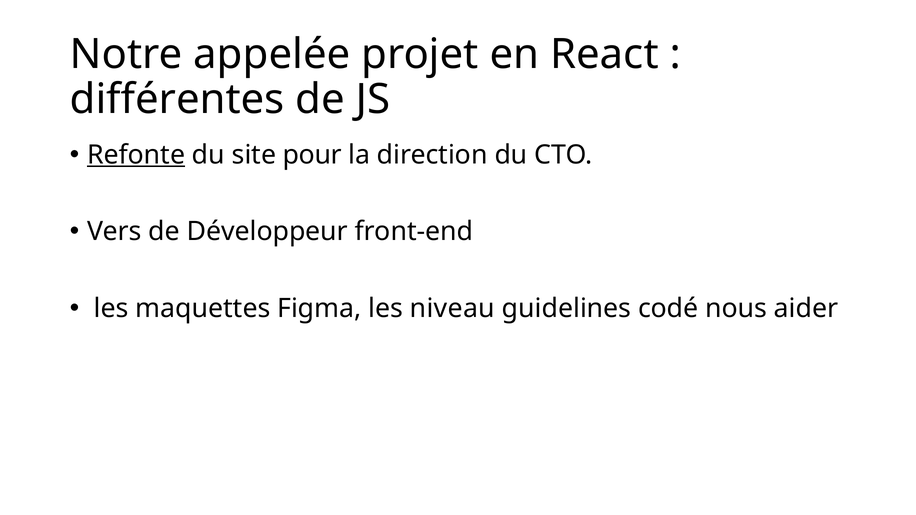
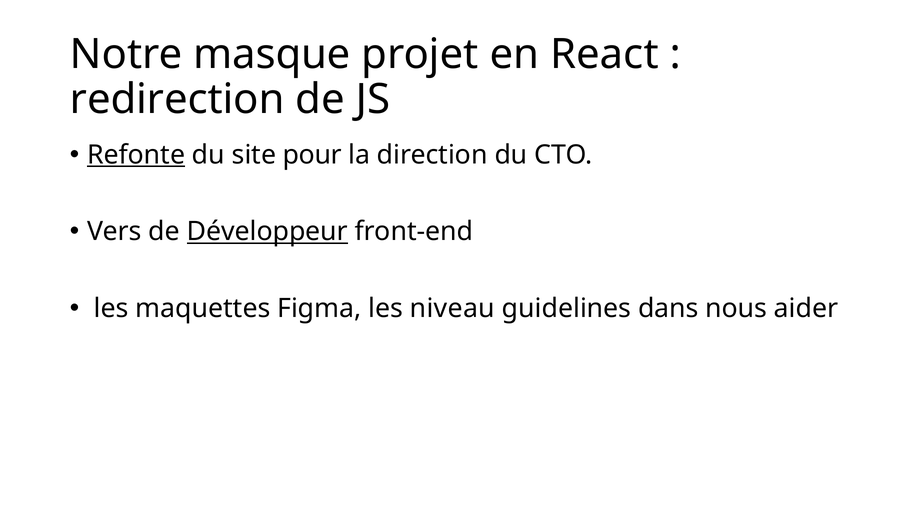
appelée: appelée -> masque (272, 54)
différentes: différentes -> redirection (177, 100)
Développeur underline: none -> present (267, 232)
codé: codé -> dans (668, 308)
